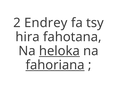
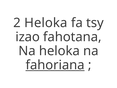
2 Endrey: Endrey -> Heloka (46, 23)
hira: hira -> izao (28, 37)
heloka underline: present -> none (59, 51)
